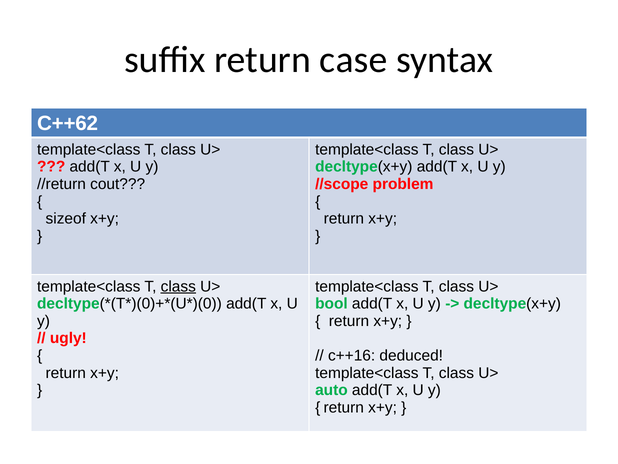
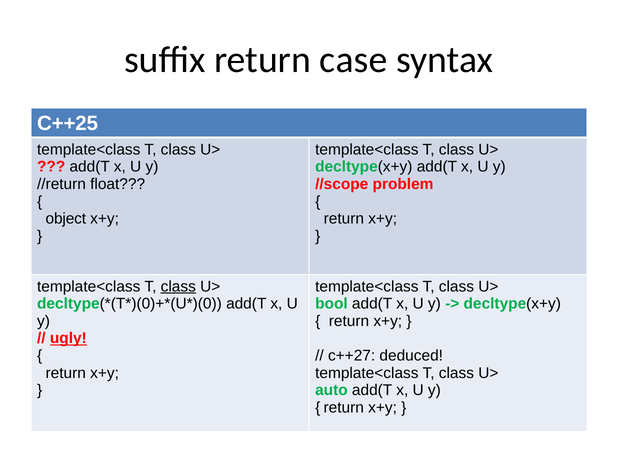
C++62: C++62 -> C++25 (68, 123)
cout: cout -> float (118, 184)
sizeof: sizeof -> object (66, 219)
ugly underline: none -> present (68, 338)
c++16: c++16 -> c++27 (352, 355)
